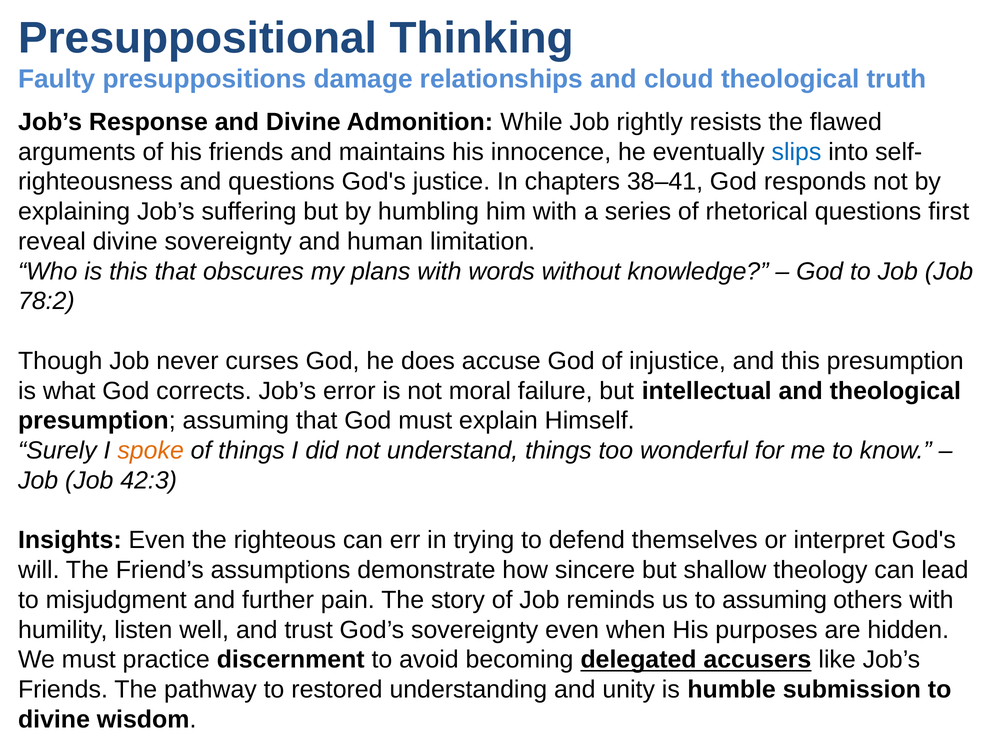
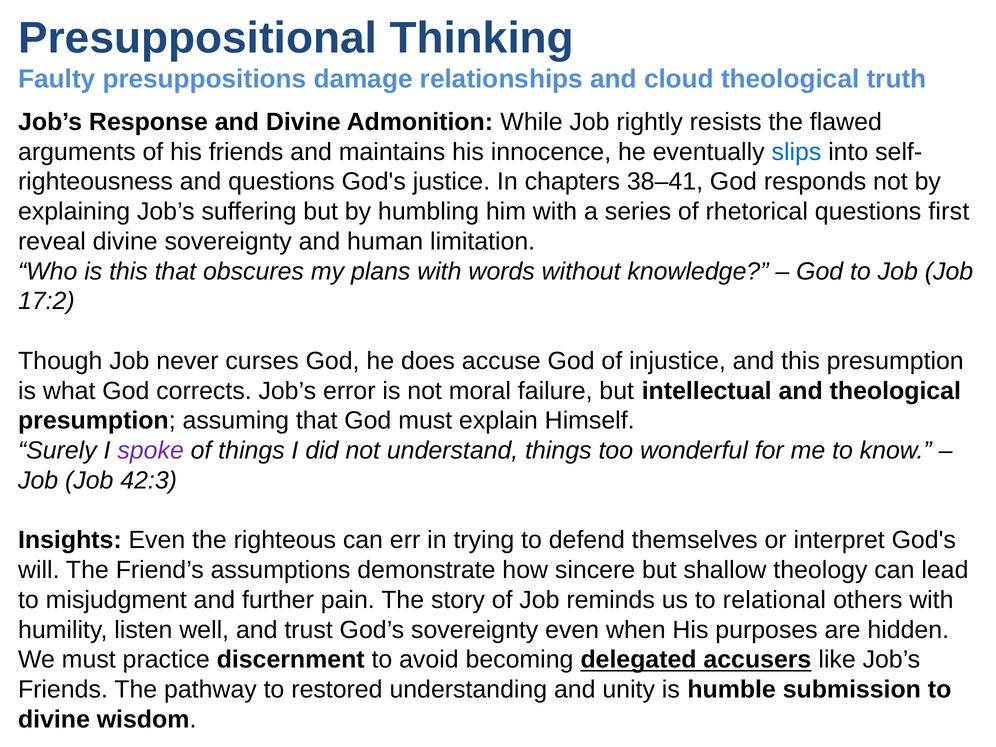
78:2: 78:2 -> 17:2 (46, 301)
spoke colour: orange -> purple (151, 451)
to assuming: assuming -> relational (774, 600)
